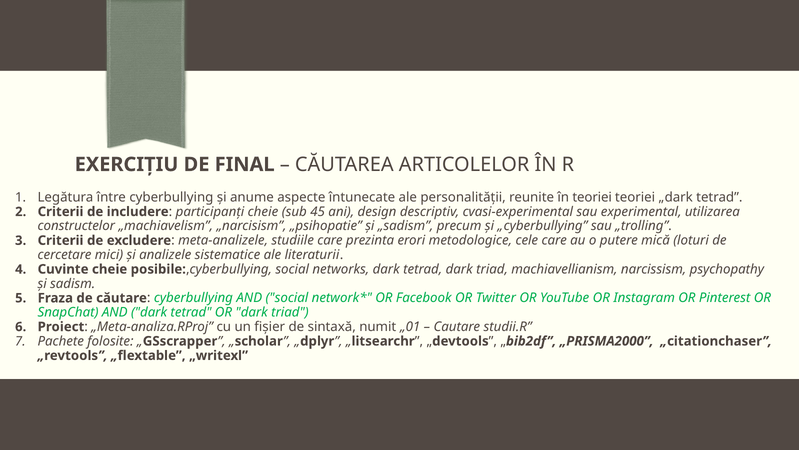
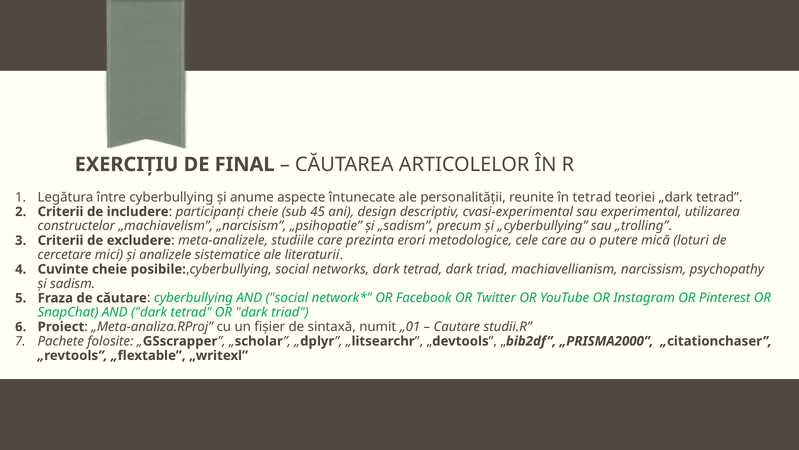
în teoriei: teoriei -> tetrad (592, 197)
